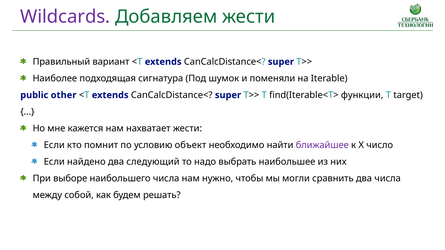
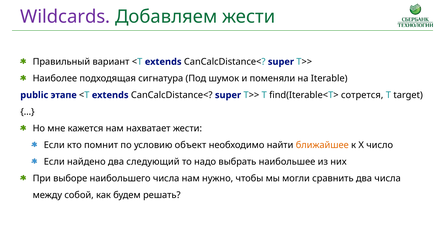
other: other -> этапе (64, 95)
функции: функции -> сотрется (362, 95)
ближайшее colour: purple -> orange (322, 145)
